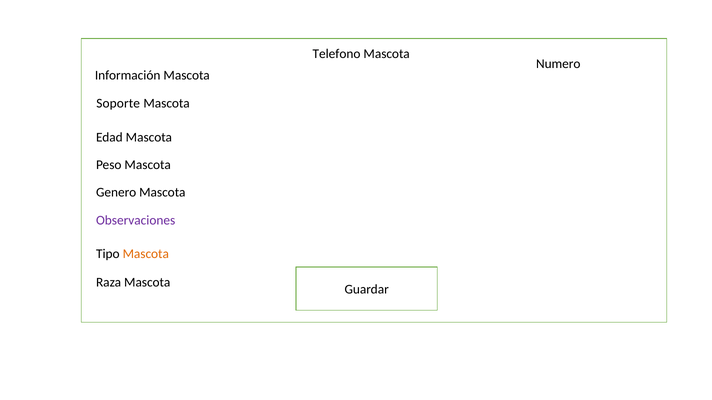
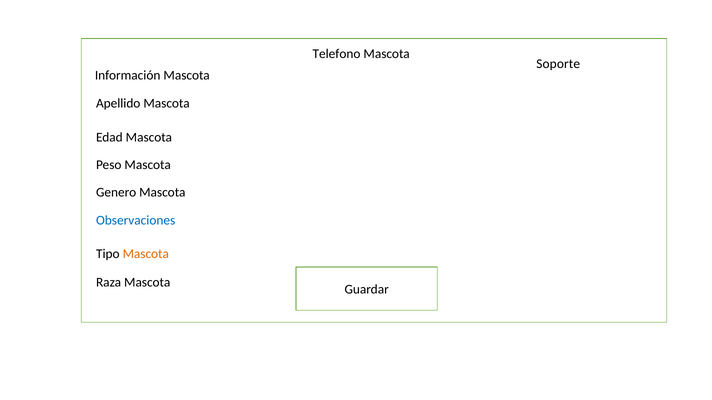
Numero: Numero -> Soporte (558, 64)
Soporte: Soporte -> Apellido (118, 103)
Observaciones colour: purple -> blue (136, 220)
